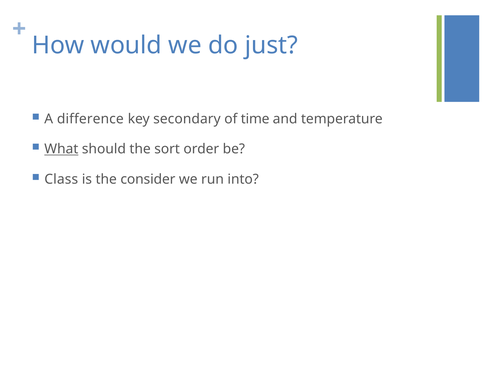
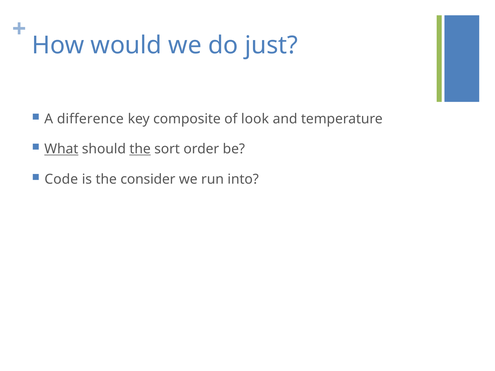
secondary: secondary -> composite (187, 119)
time: time -> look (255, 119)
the underline: none -> present (140, 149)
Class: Class -> Code (61, 179)
